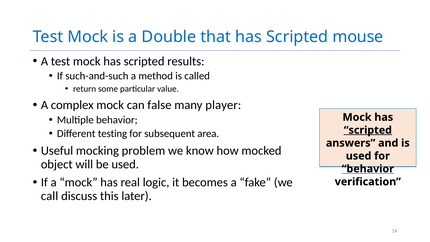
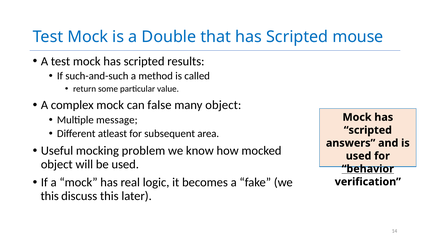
many player: player -> object (223, 105)
Multiple behavior: behavior -> message (117, 120)
testing: testing -> atleast (112, 134)
scripted underline: present -> none (368, 130)
call: call -> this (50, 196)
